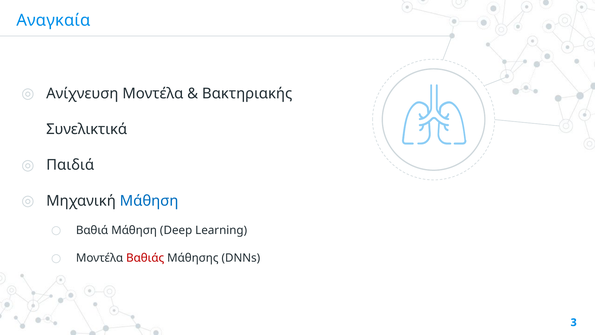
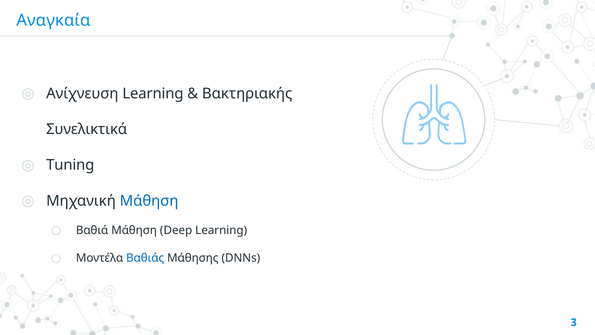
Ανίχνευση Μοντέλα: Μοντέλα -> Learning (153, 94)
Παιδιά: Παιδιά -> Tuning (70, 165)
Βαθιάς colour: red -> blue (145, 258)
